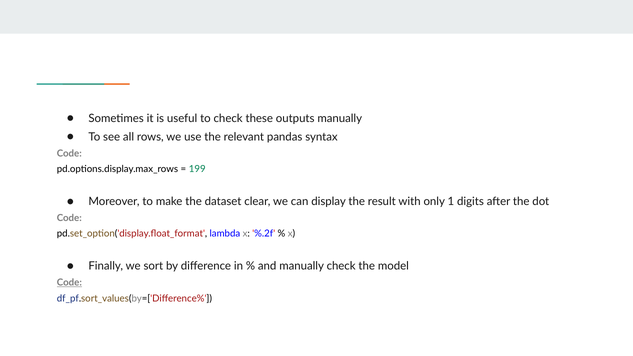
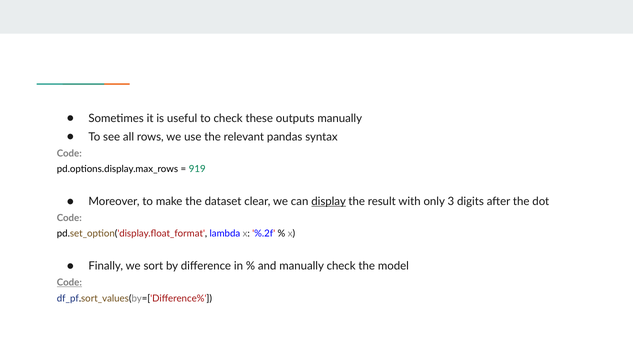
199: 199 -> 919 (197, 169)
display underline: none -> present (329, 201)
1: 1 -> 3 (451, 201)
